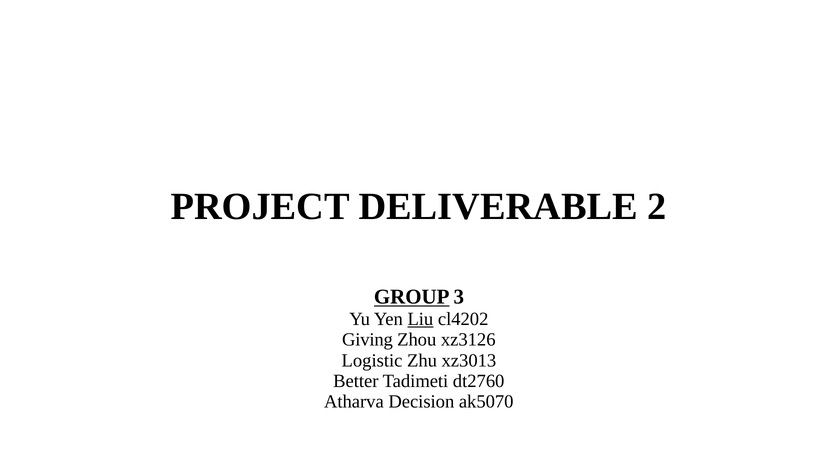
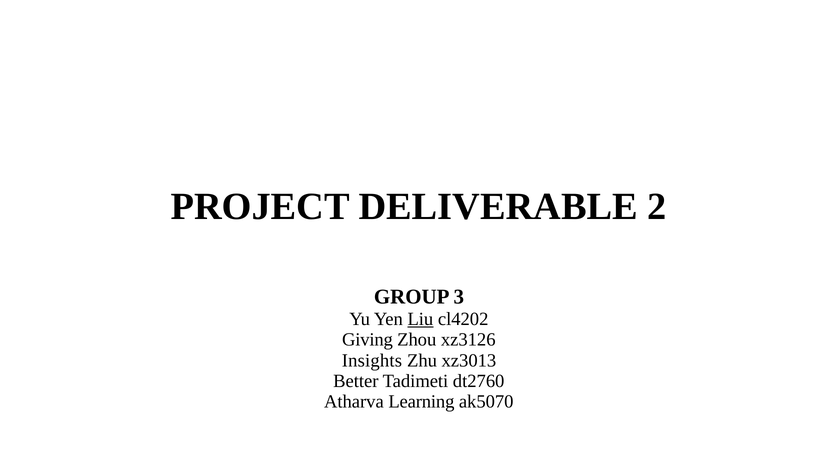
GROUP underline: present -> none (412, 297)
Logistic: Logistic -> Insights (372, 360)
Decision: Decision -> Learning (421, 401)
